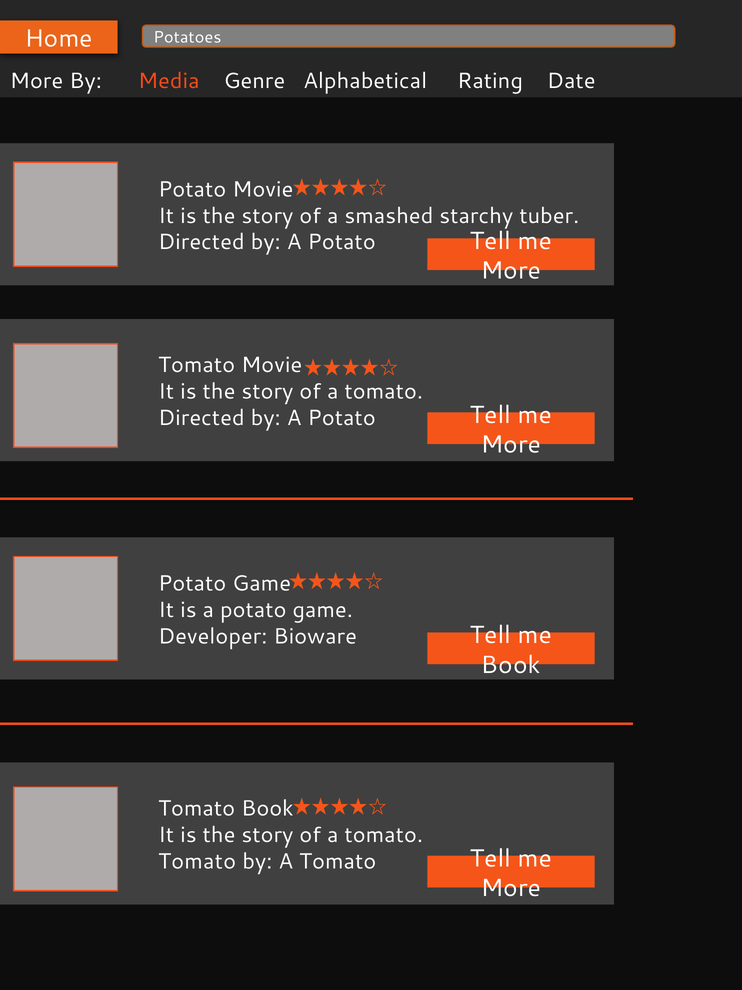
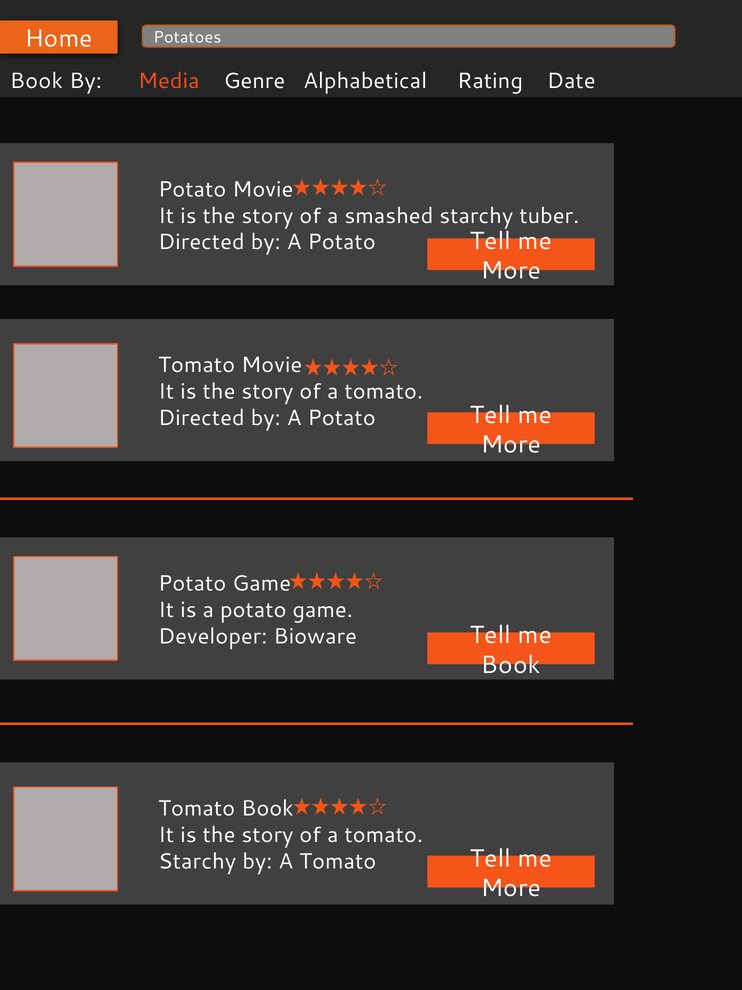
More: More -> Book (36, 81)
Tomato: Tomato -> Starchy (197, 861)
